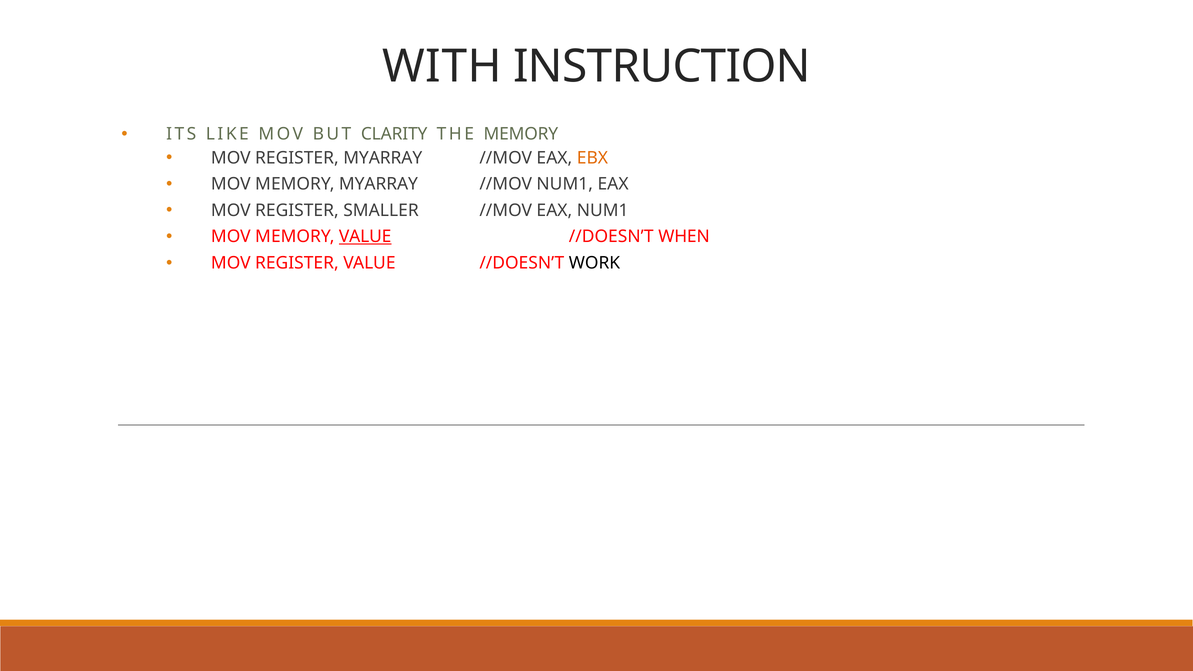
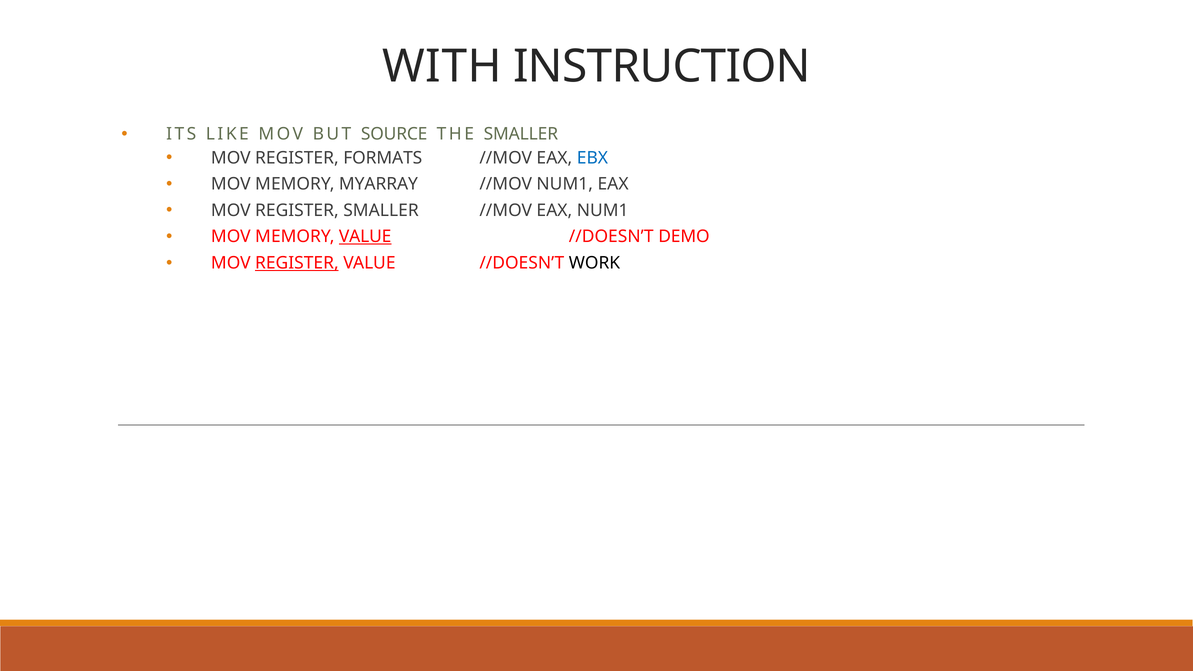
CLARITY: CLARITY -> SOURCE (394, 134)
THE MEMORY: MEMORY -> SMALLER (521, 134)
REGISTER MYARRAY: MYARRAY -> FORMATS (383, 158)
EBX colour: orange -> blue (592, 158)
WHEN: WHEN -> DEMO (684, 237)
REGISTER underline: none -> present (297, 263)
